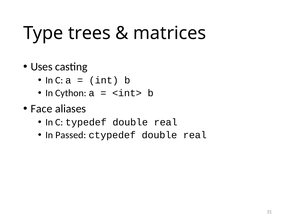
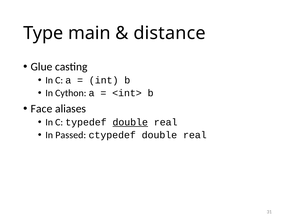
trees: trees -> main (89, 33)
matrices: matrices -> distance (170, 33)
Uses: Uses -> Glue (42, 67)
double underline: none -> present (130, 122)
